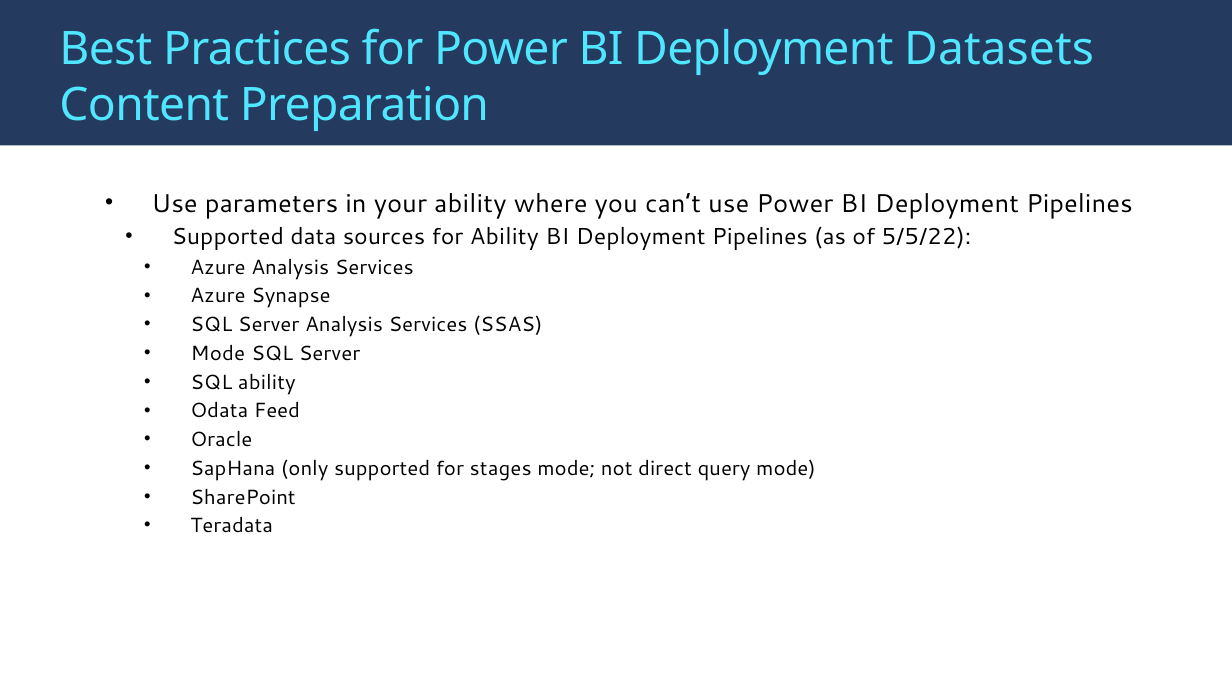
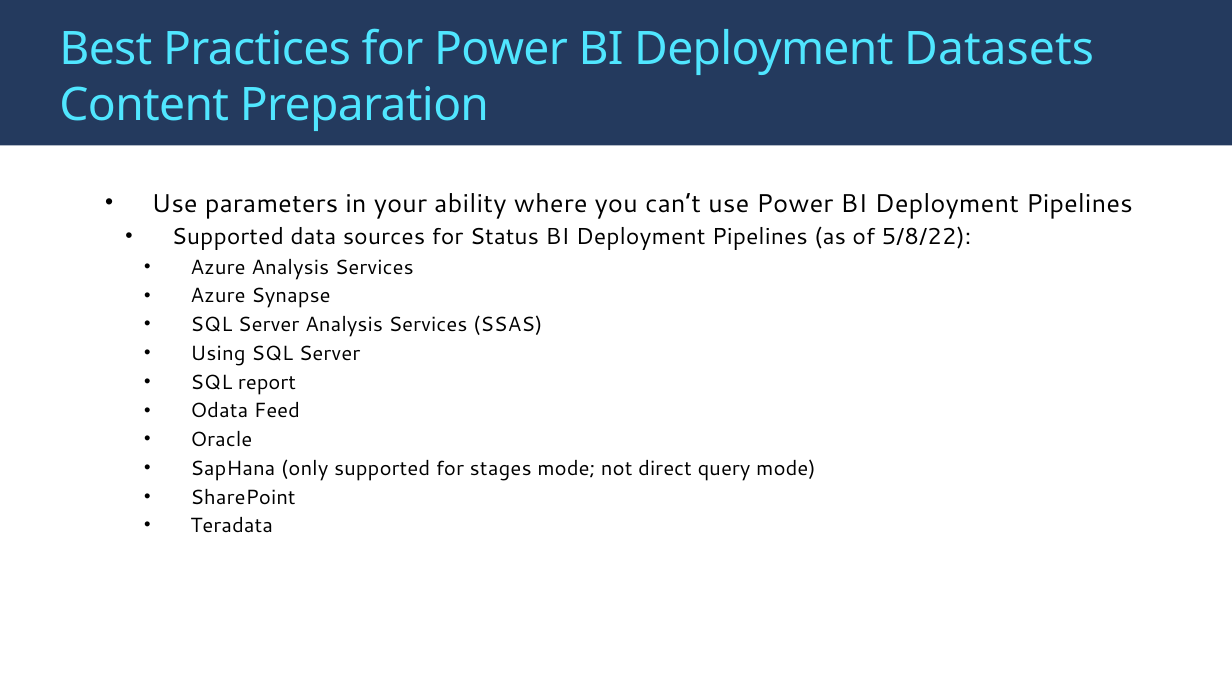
for Ability: Ability -> Status (504, 237)
5/5/22: 5/5/22 -> 5/8/22 (926, 237)
Mode: Mode -> Using (218, 354)
SQL ability: ability -> report (267, 382)
